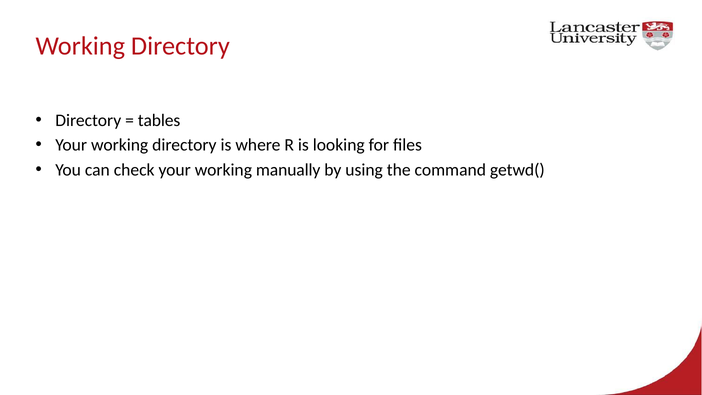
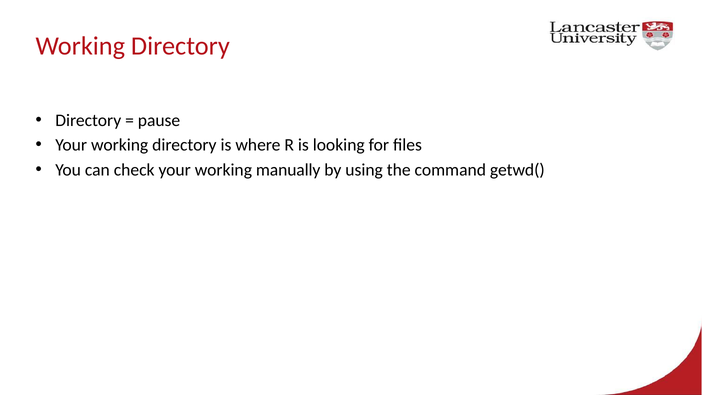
tables: tables -> pause (159, 121)
